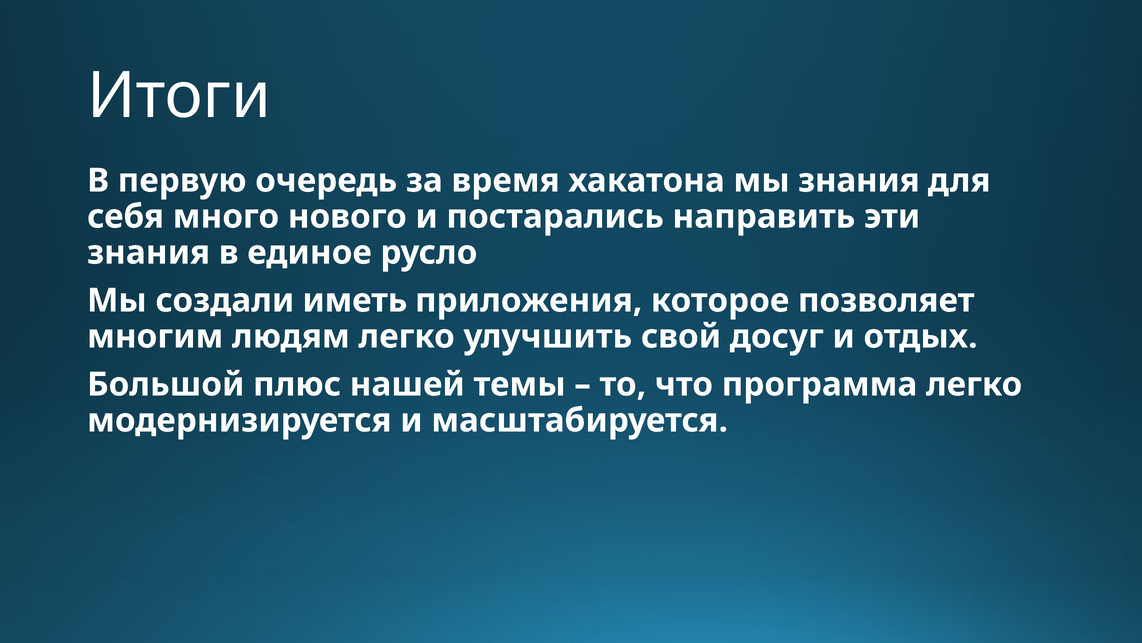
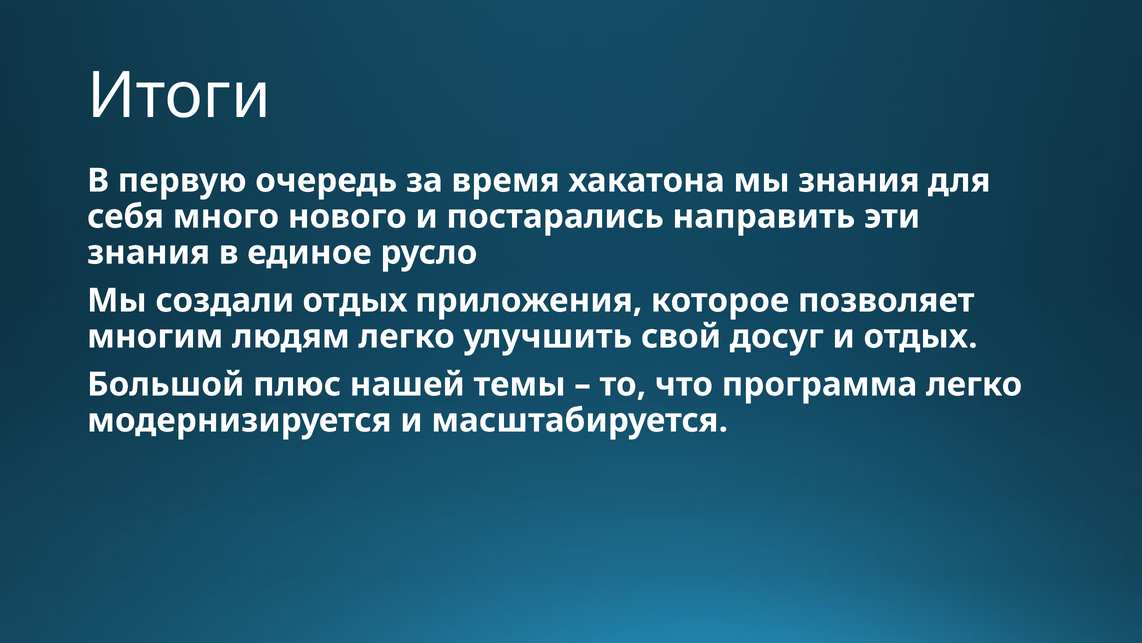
создали иметь: иметь -> отдых (355, 300)
